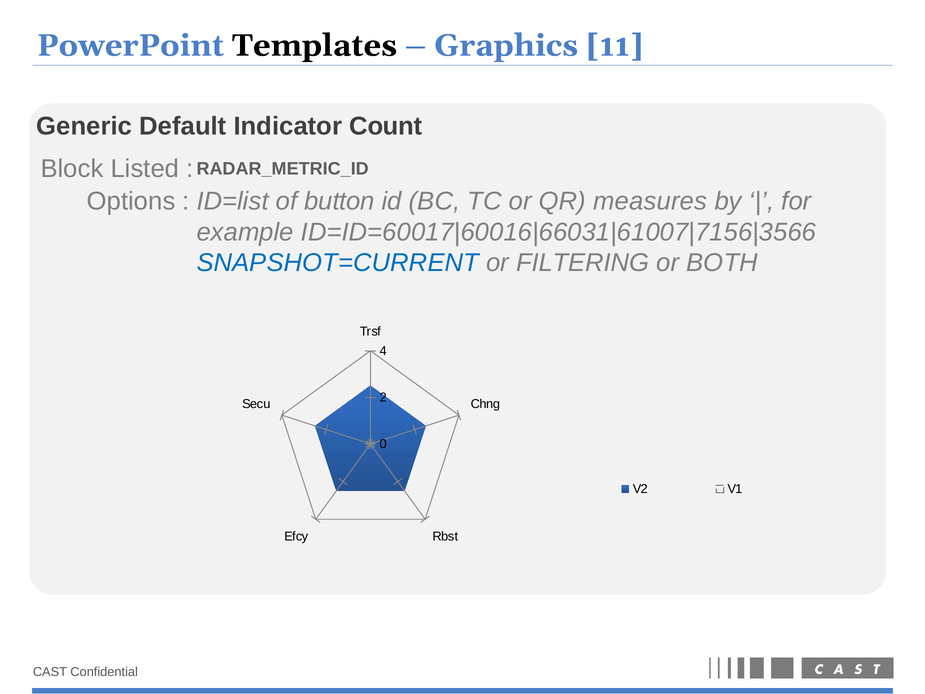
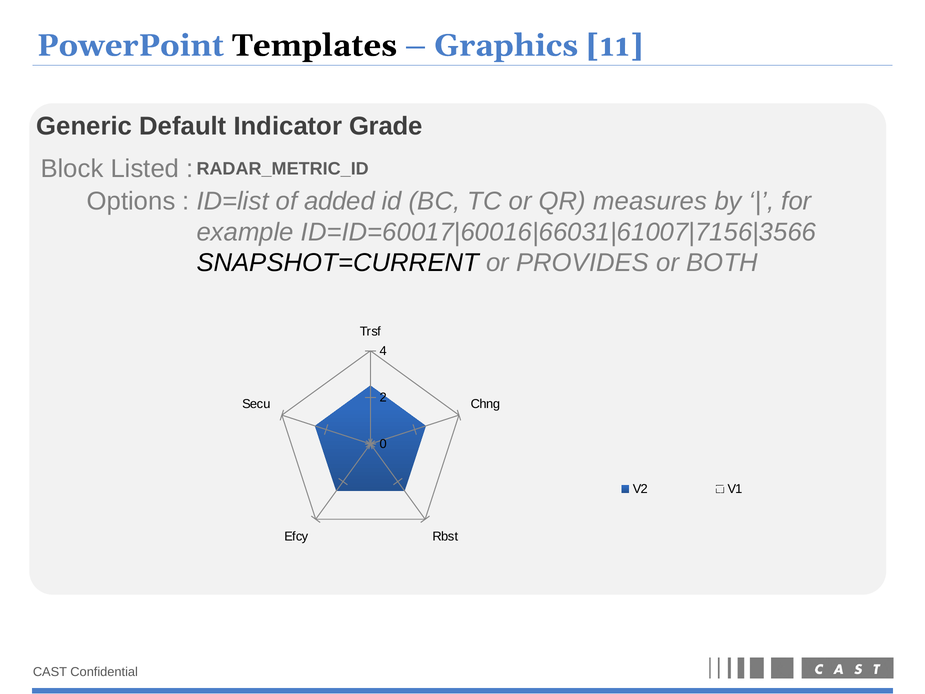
Count: Count -> Grade (386, 126)
button: button -> added (340, 201)
SNAPSHOT=CURRENT colour: blue -> black (338, 263)
FILTERING: FILTERING -> PROVIDES (583, 263)
